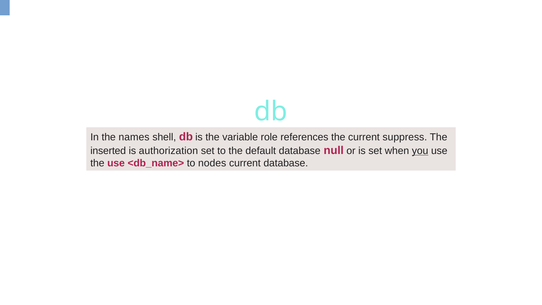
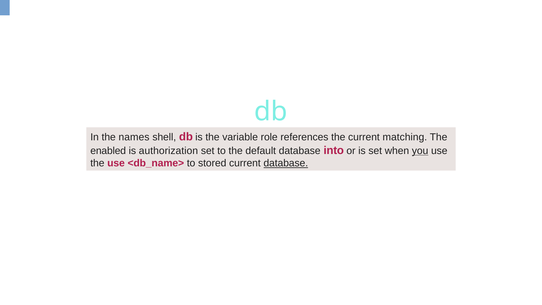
suppress: suppress -> matching (405, 137)
inserted: inserted -> enabled (108, 151)
null: null -> into (334, 150)
nodes: nodes -> stored (212, 163)
database underline: none -> present (286, 163)
